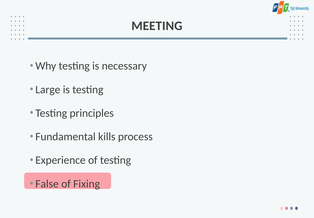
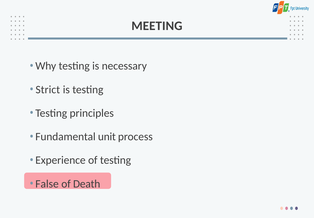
Large: Large -> Strict (48, 89)
kills: kills -> unit (107, 136)
Fixing: Fixing -> Death (87, 183)
